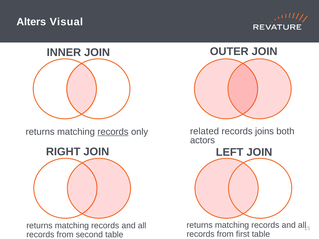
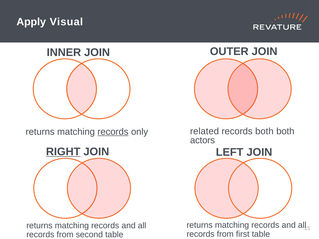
Alters: Alters -> Apply (31, 22)
records joins: joins -> both (264, 131)
RIGHT underline: none -> present (63, 152)
